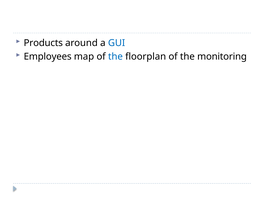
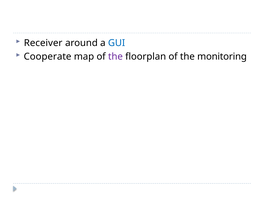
Products: Products -> Receiver (43, 43)
Employees: Employees -> Cooperate (48, 57)
the colour: blue -> purple (115, 57)
